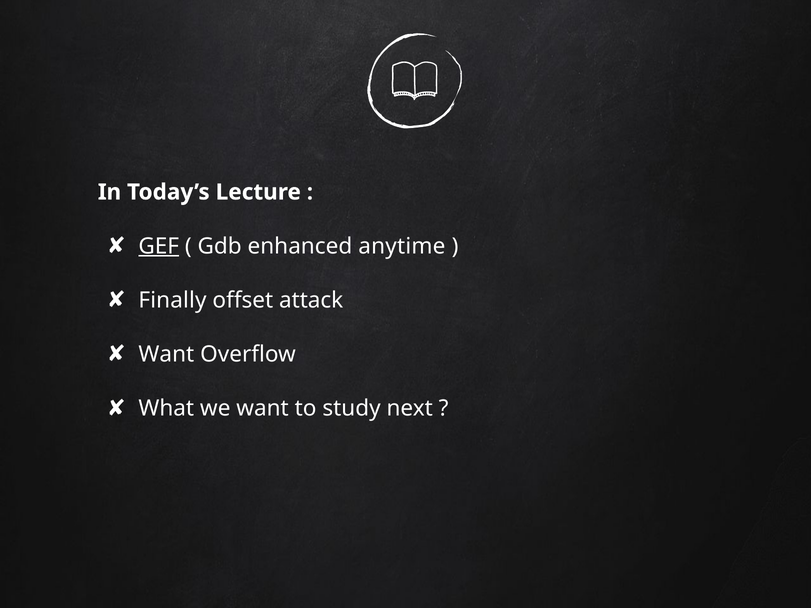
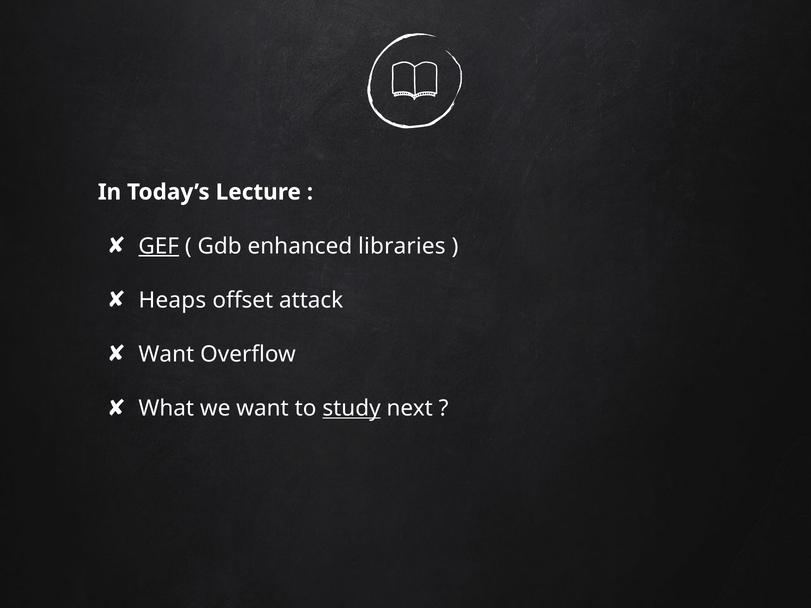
anytime: anytime -> libraries (402, 246)
Finally: Finally -> Heaps (172, 300)
study underline: none -> present (352, 409)
